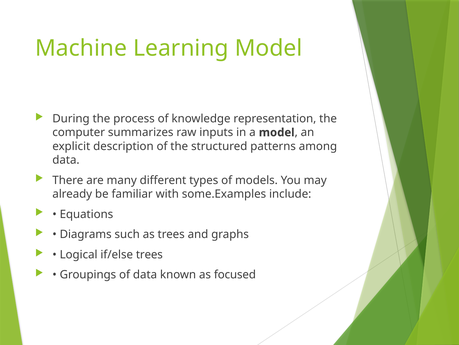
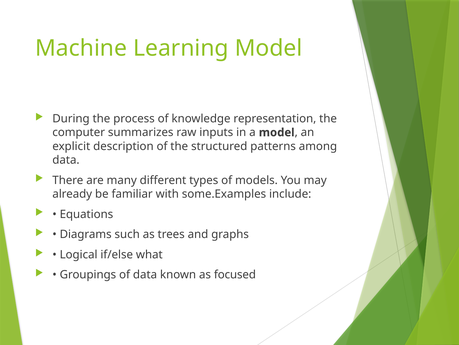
if/else trees: trees -> what (149, 254)
